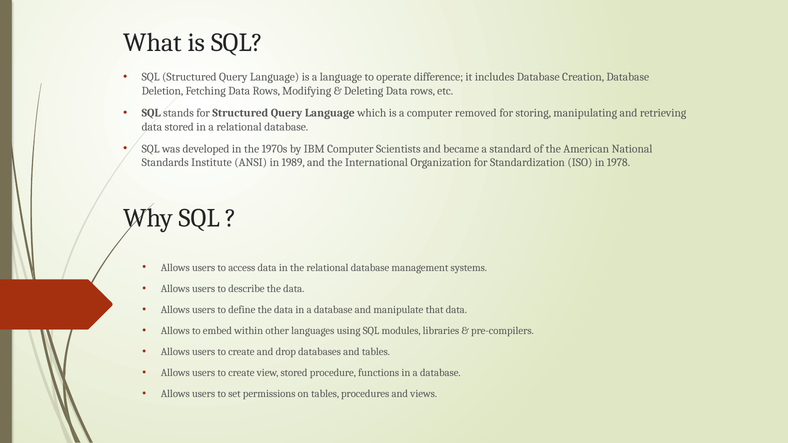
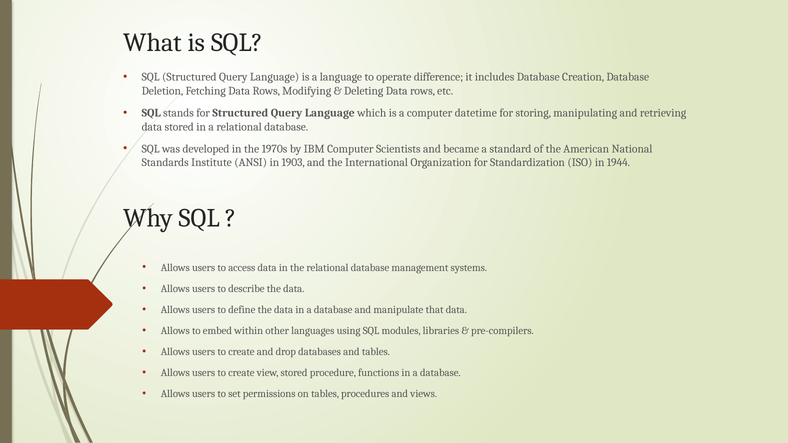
removed: removed -> datetime (476, 113)
1989: 1989 -> 1903 (293, 163)
1978: 1978 -> 1944 (619, 163)
